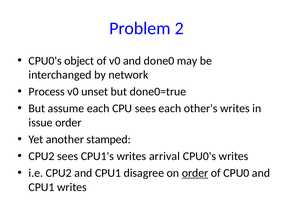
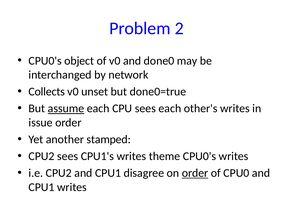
Process: Process -> Collects (47, 92)
assume underline: none -> present (66, 108)
arrival: arrival -> theme (165, 156)
